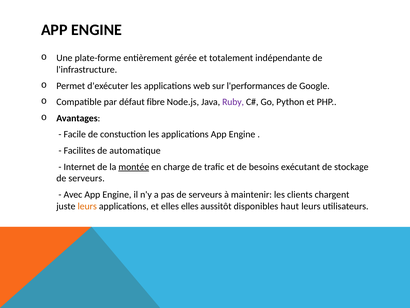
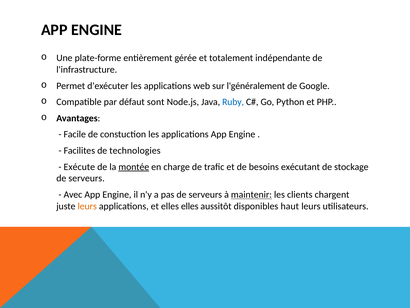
l'performances: l'performances -> l'généralement (256, 86)
fibre: fibre -> sont (156, 102)
Ruby colour: purple -> blue (233, 102)
automatique: automatique -> technologies (135, 150)
Internet: Internet -> Exécute (79, 167)
maintenir underline: none -> present (251, 194)
